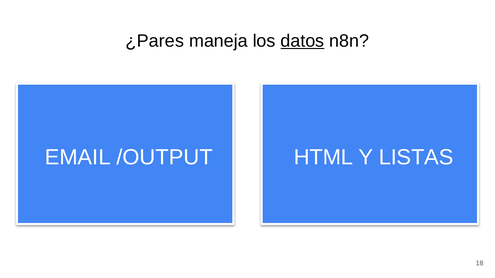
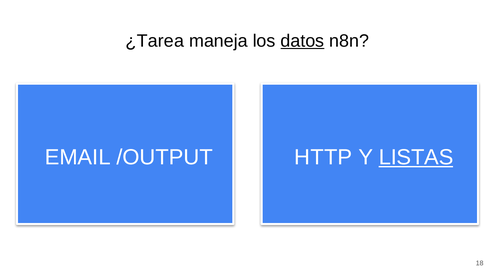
¿Pares: ¿Pares -> ¿Tarea (155, 41)
HTML: HTML -> HTTP (323, 158)
LISTAS underline: none -> present (416, 158)
